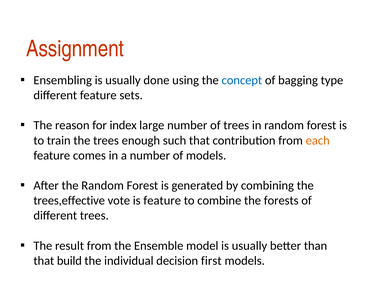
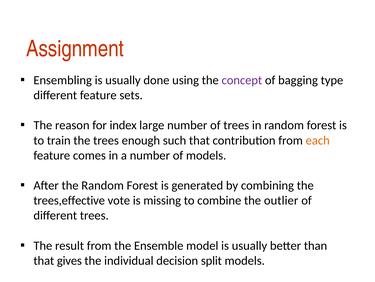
concept colour: blue -> purple (242, 80)
is feature: feature -> missing (162, 200)
forests: forests -> outlier (281, 200)
build: build -> gives (69, 260)
first: first -> split (211, 260)
